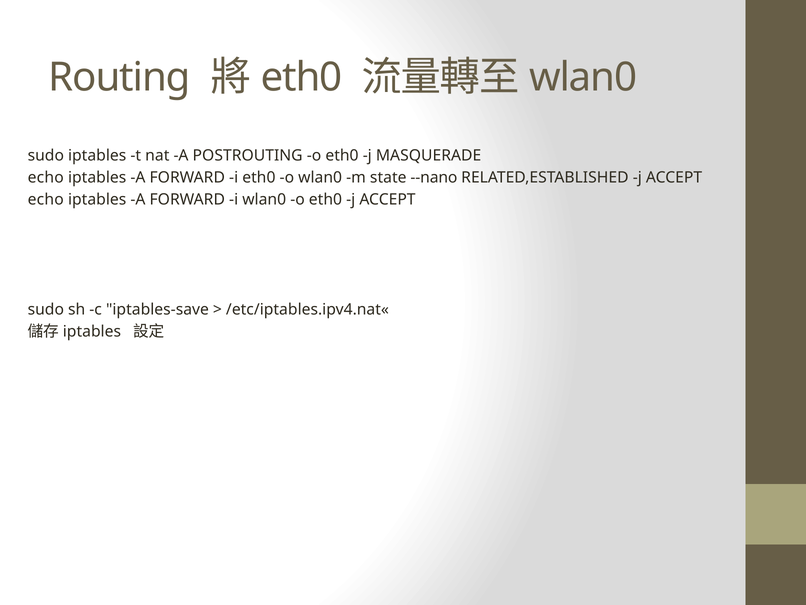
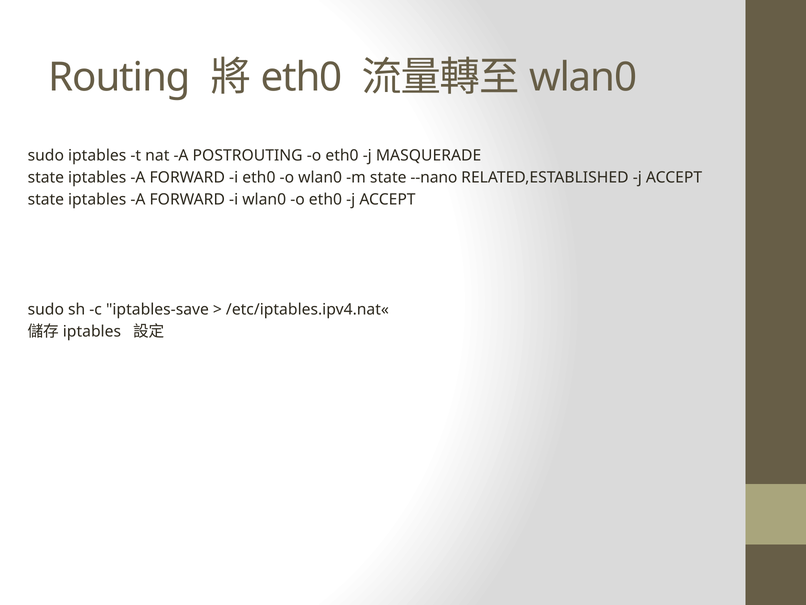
echo: echo -> state (46, 178)
echo: echo -> state (46, 200)
